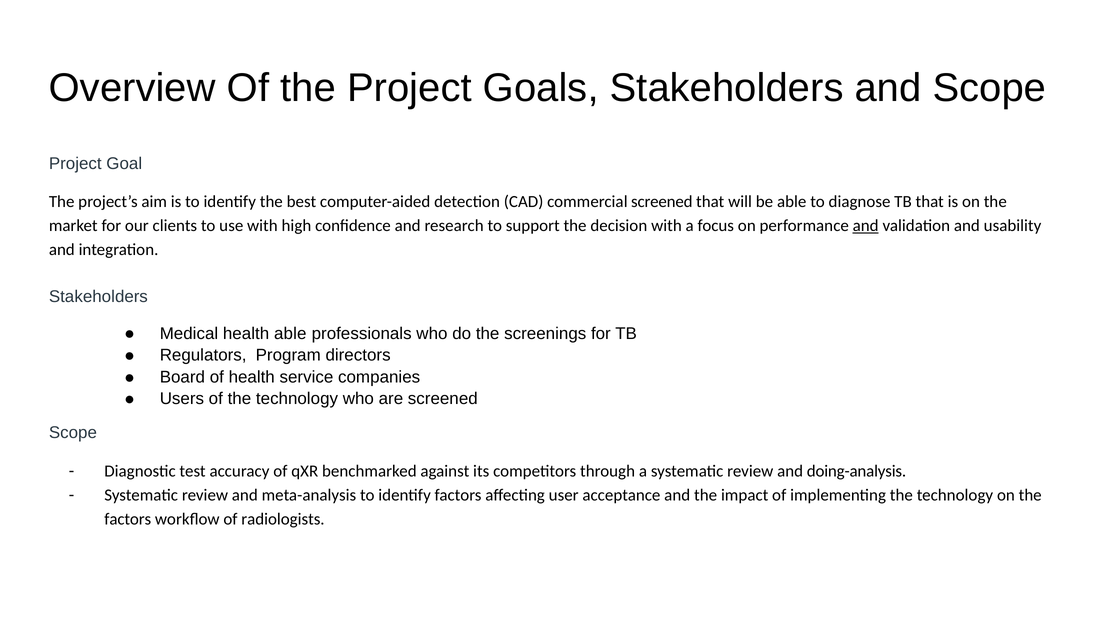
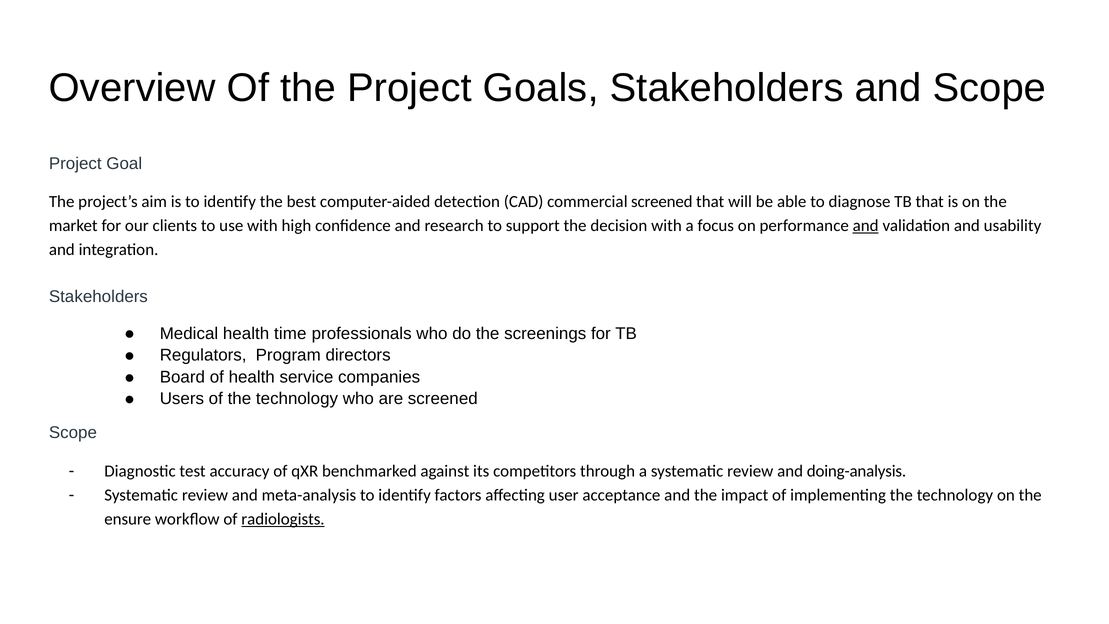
health able: able -> time (290, 334)
factors: factors -> ensure (128, 519)
radiologists underline: none -> present (283, 519)
